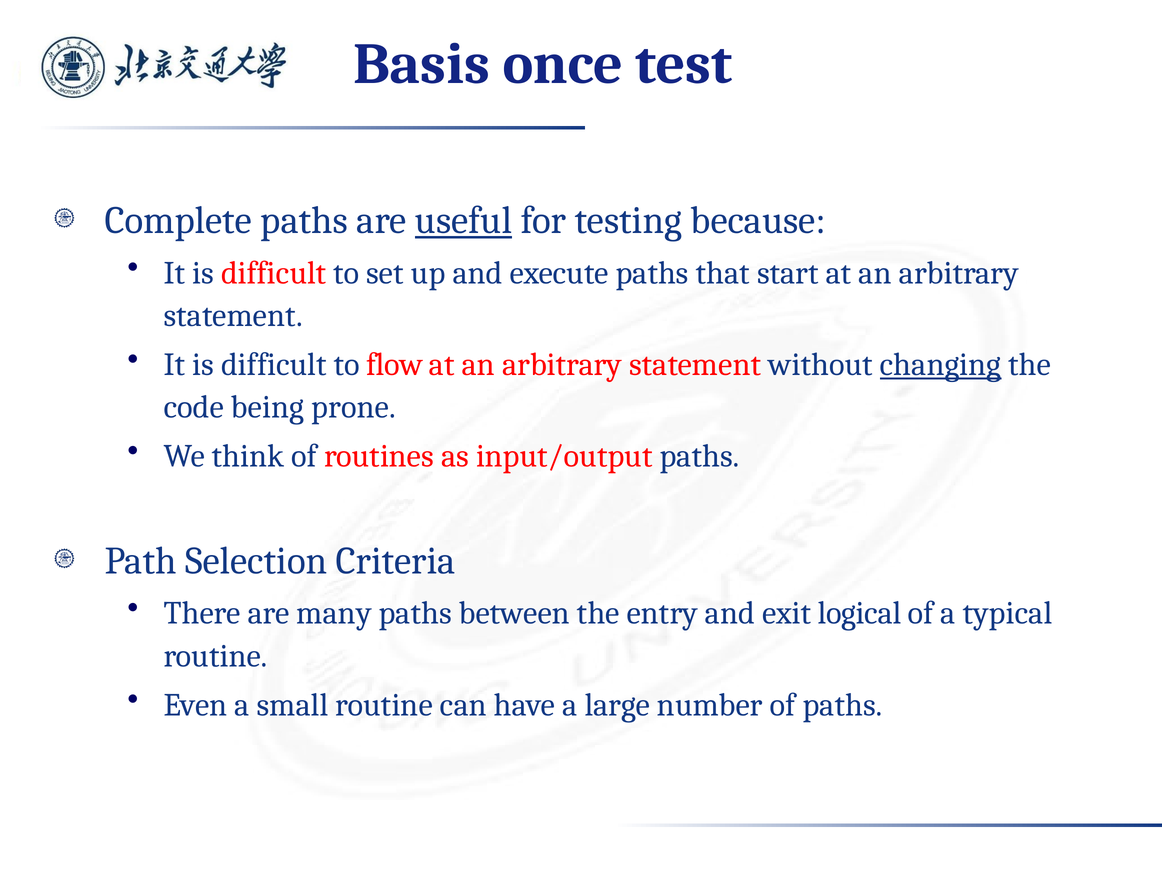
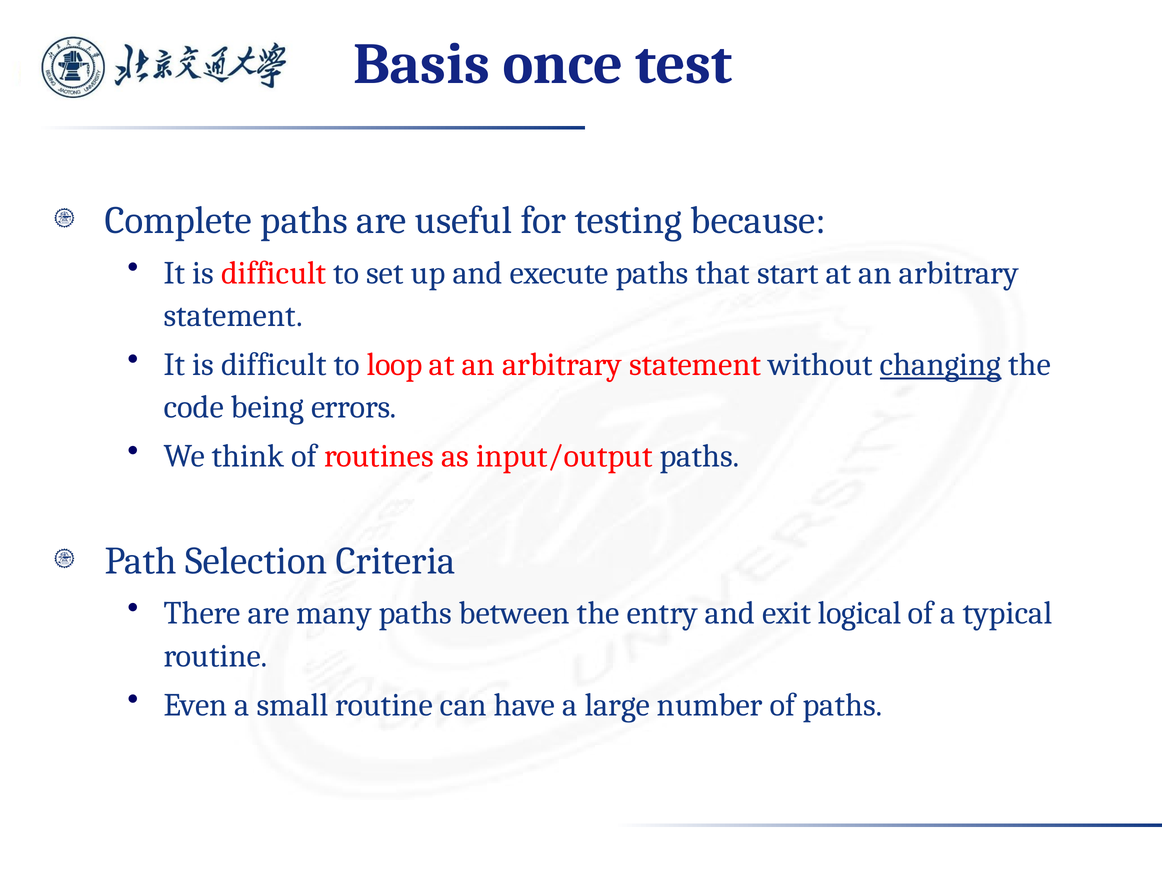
useful underline: present -> none (464, 220)
flow: flow -> loop (395, 364)
prone: prone -> errors (354, 407)
